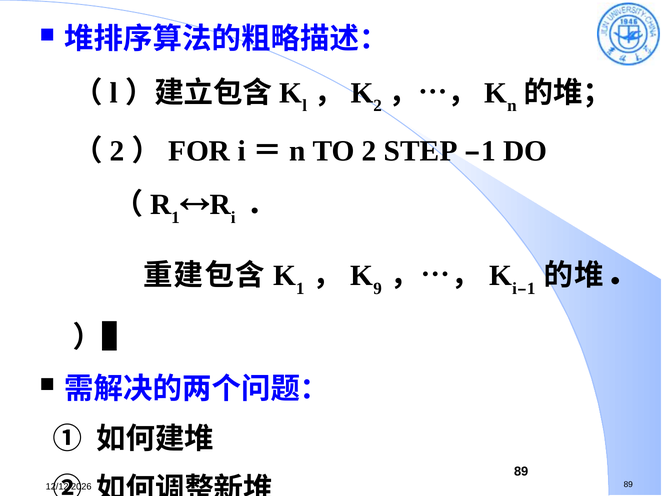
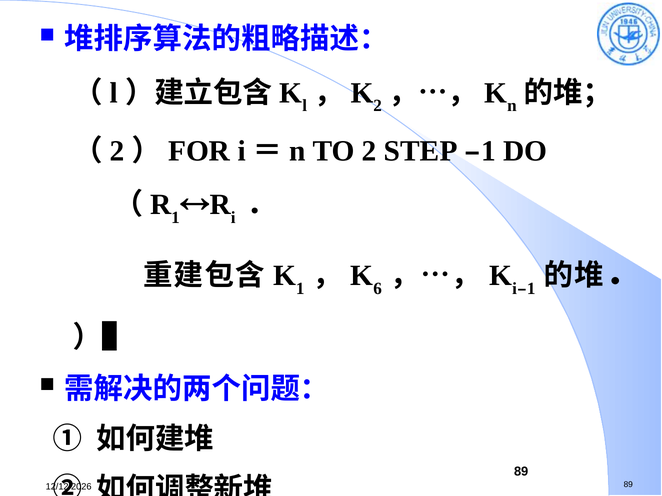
9: 9 -> 6 (378, 289)
